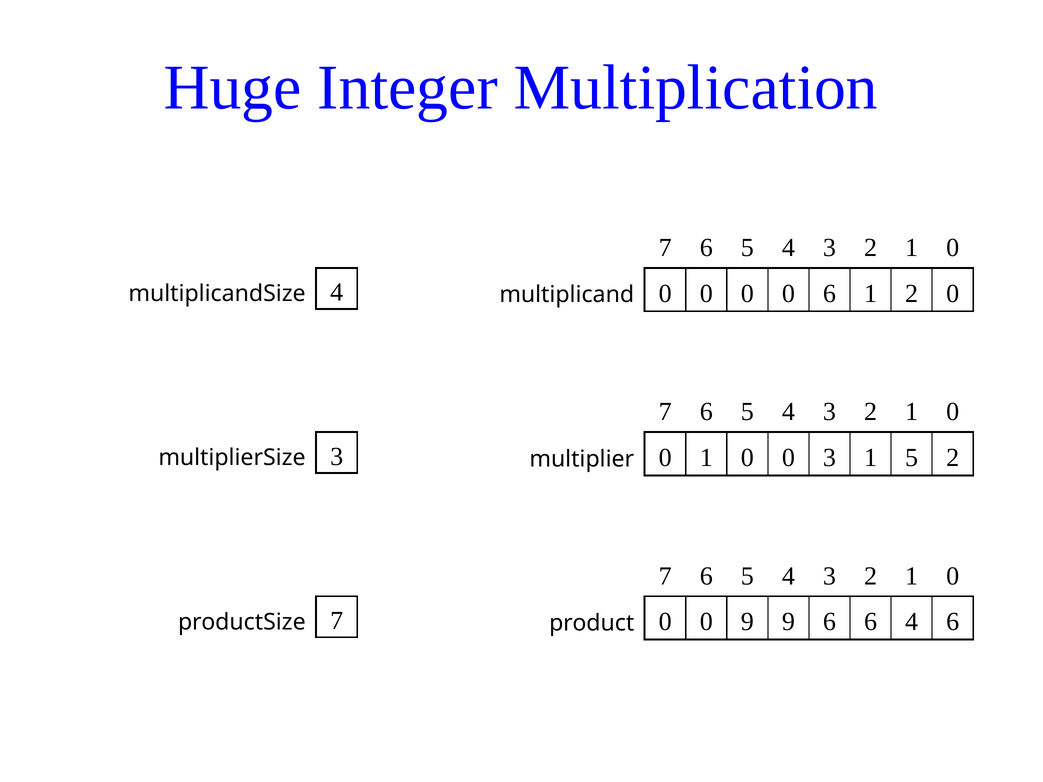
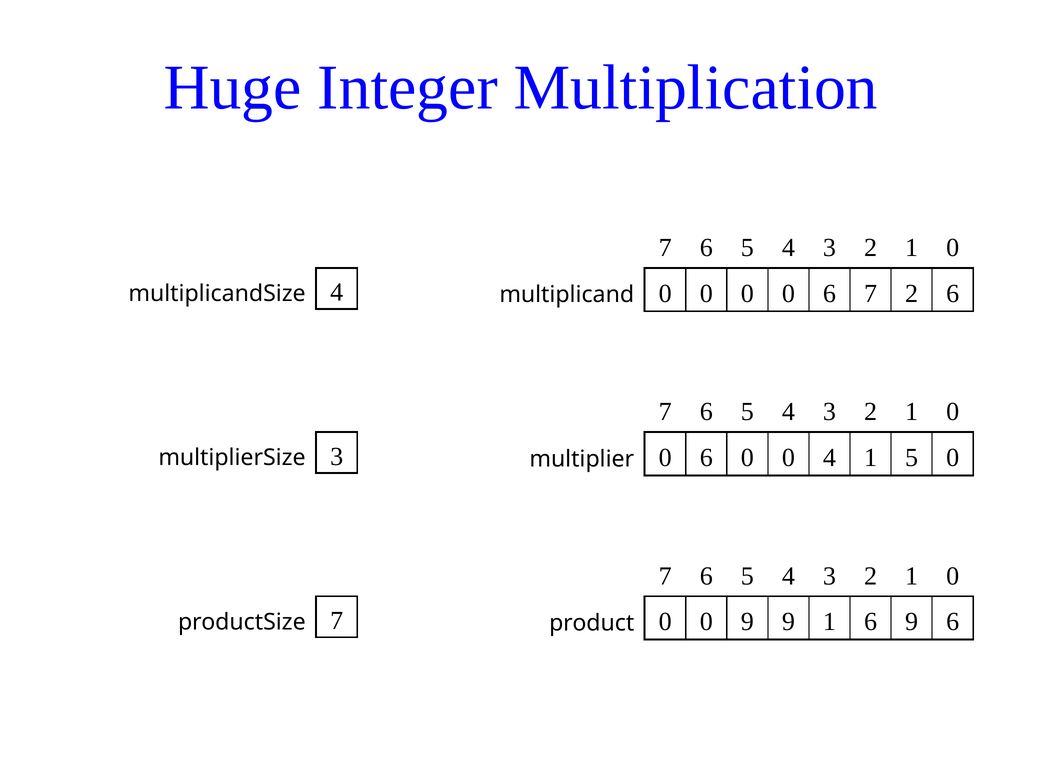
0 6 1: 1 -> 7 (871, 293)
2 0: 0 -> 6 (953, 293)
multiplier 0 1: 1 -> 6 (706, 458)
0 3: 3 -> 4 (829, 458)
5 2: 2 -> 0 (953, 458)
9 6: 6 -> 1 (829, 622)
6 4: 4 -> 9 (912, 622)
